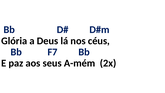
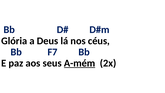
A-mém underline: none -> present (80, 63)
